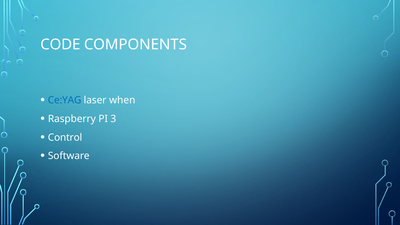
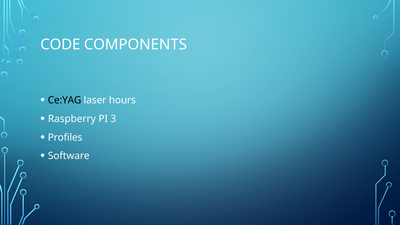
Ce:YAG colour: blue -> black (65, 100)
when: when -> hours (122, 100)
Control: Control -> Profiles (65, 137)
